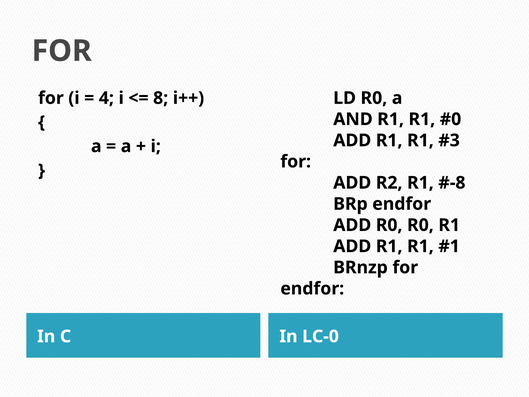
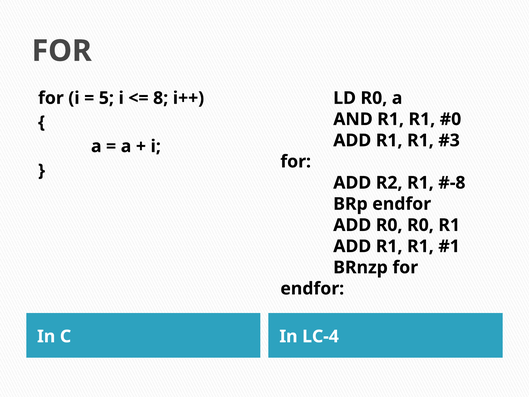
4: 4 -> 5 (106, 98)
LC-0: LC-0 -> LC-4 (321, 336)
